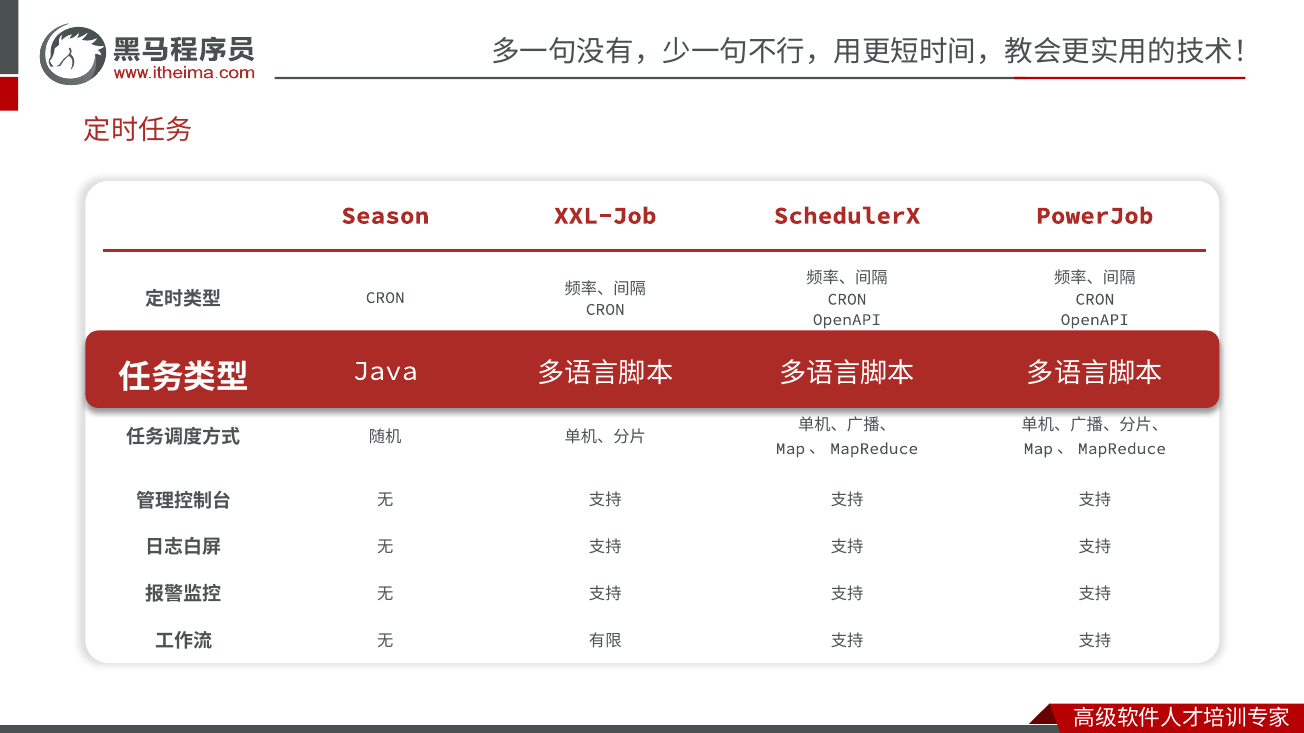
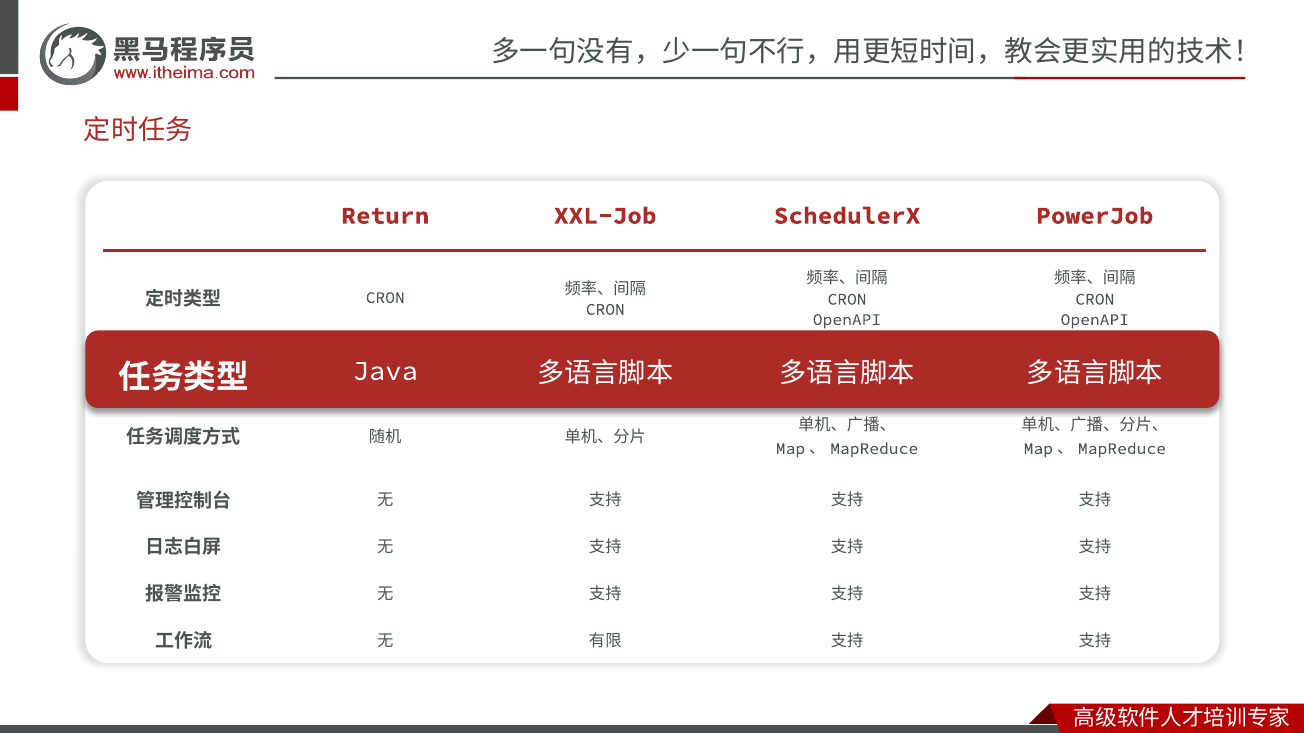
Season: Season -> Return (385, 216)
